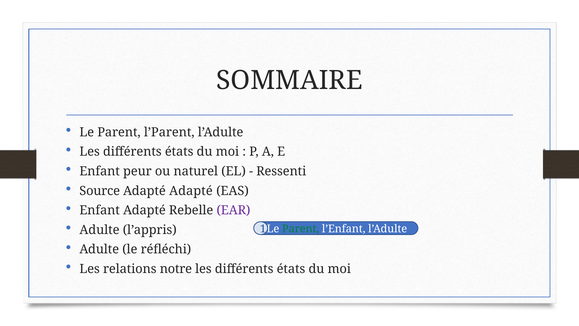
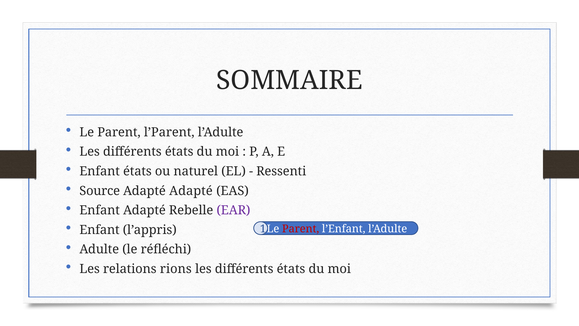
Enfant peur: peur -> états (137, 171)
Adulte: Adulte -> Enfant (100, 230)
Parent colour: green -> red (301, 229)
notre: notre -> rions (176, 269)
